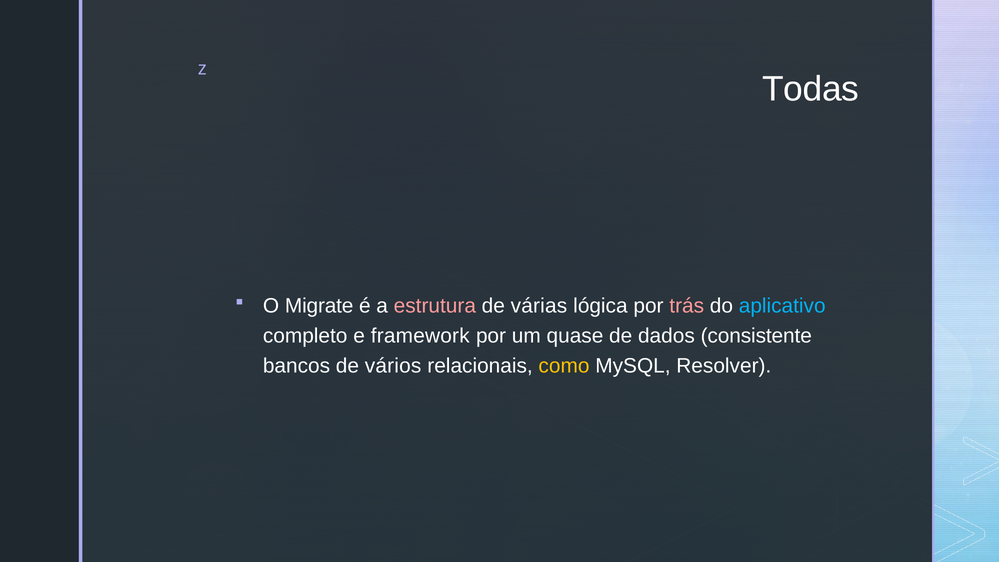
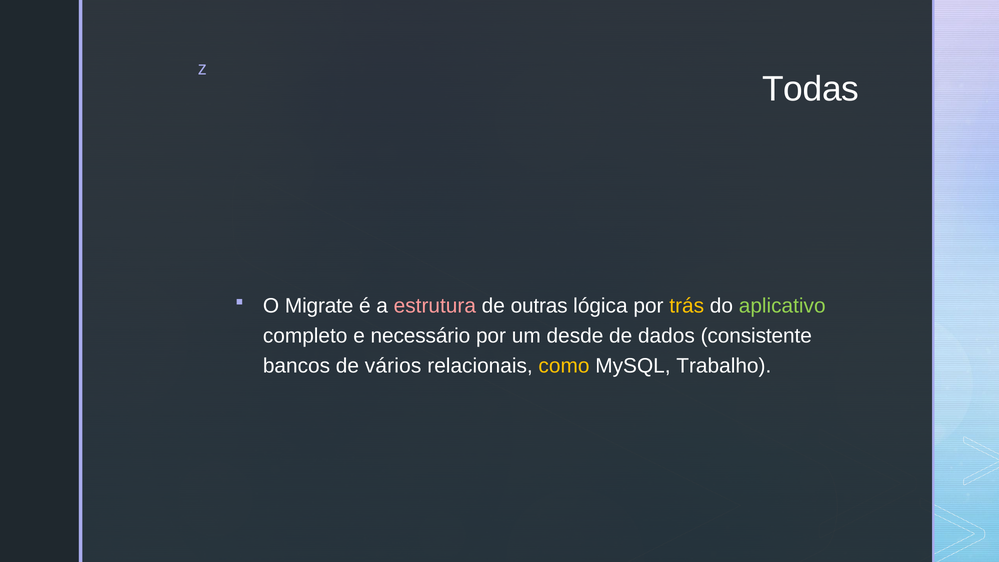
várias: várias -> outras (539, 306)
trás colour: pink -> yellow (687, 306)
aplicativo colour: light blue -> light green (782, 306)
framework: framework -> necessário (420, 336)
quase: quase -> desde (575, 336)
Resolver: Resolver -> Trabalho (724, 366)
